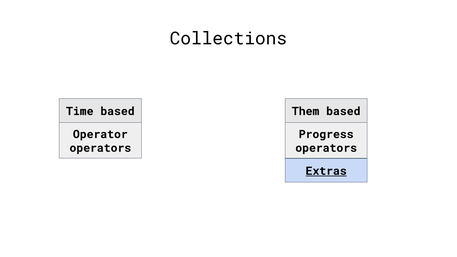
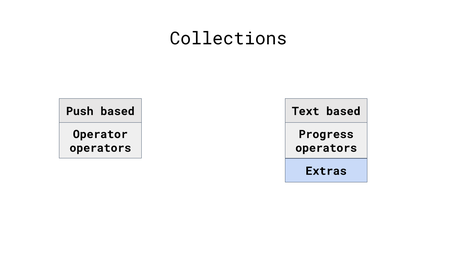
Time: Time -> Push (80, 111)
Them: Them -> Text (306, 111)
Extras underline: present -> none (326, 171)
